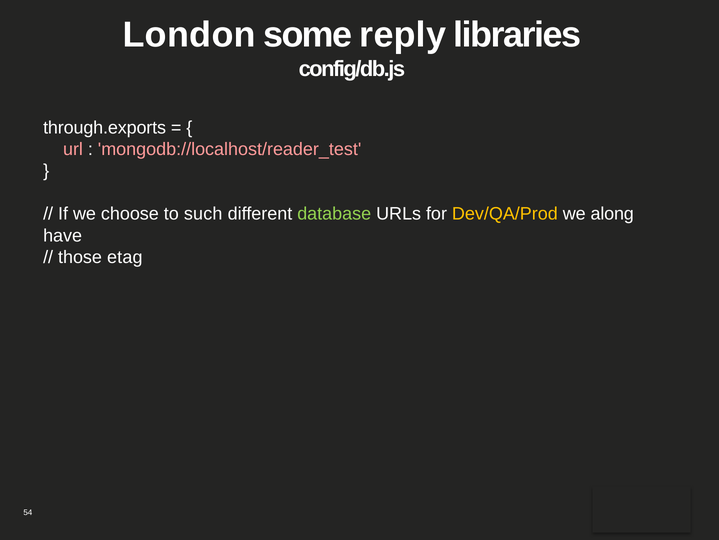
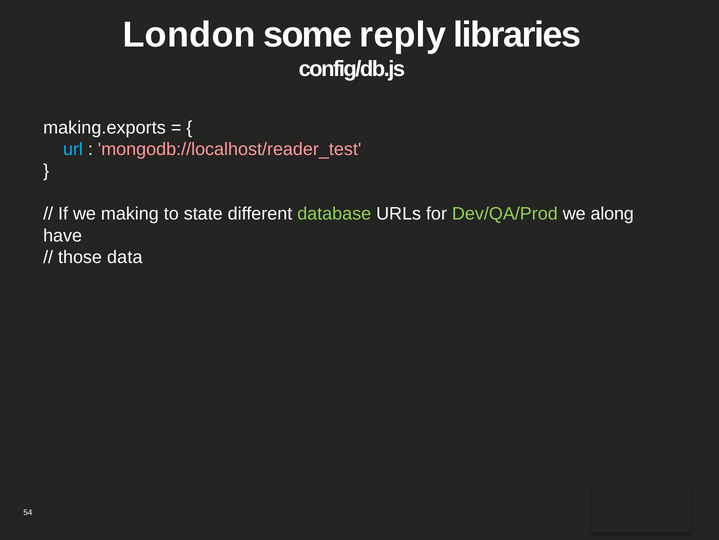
through.exports: through.exports -> making.exports (104, 127)
url colour: pink -> light blue (73, 149)
choose: choose -> making (130, 214)
such: such -> state (203, 214)
Dev/QA/Prod colour: yellow -> light green (505, 214)
etag: etag -> data (125, 257)
